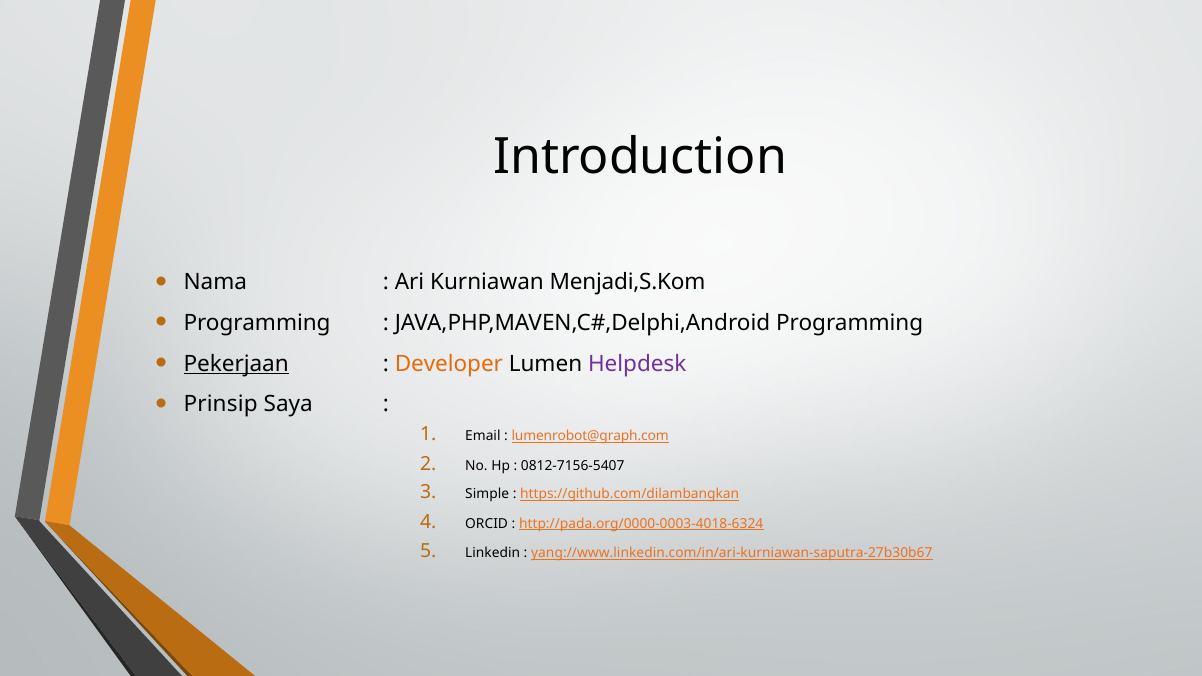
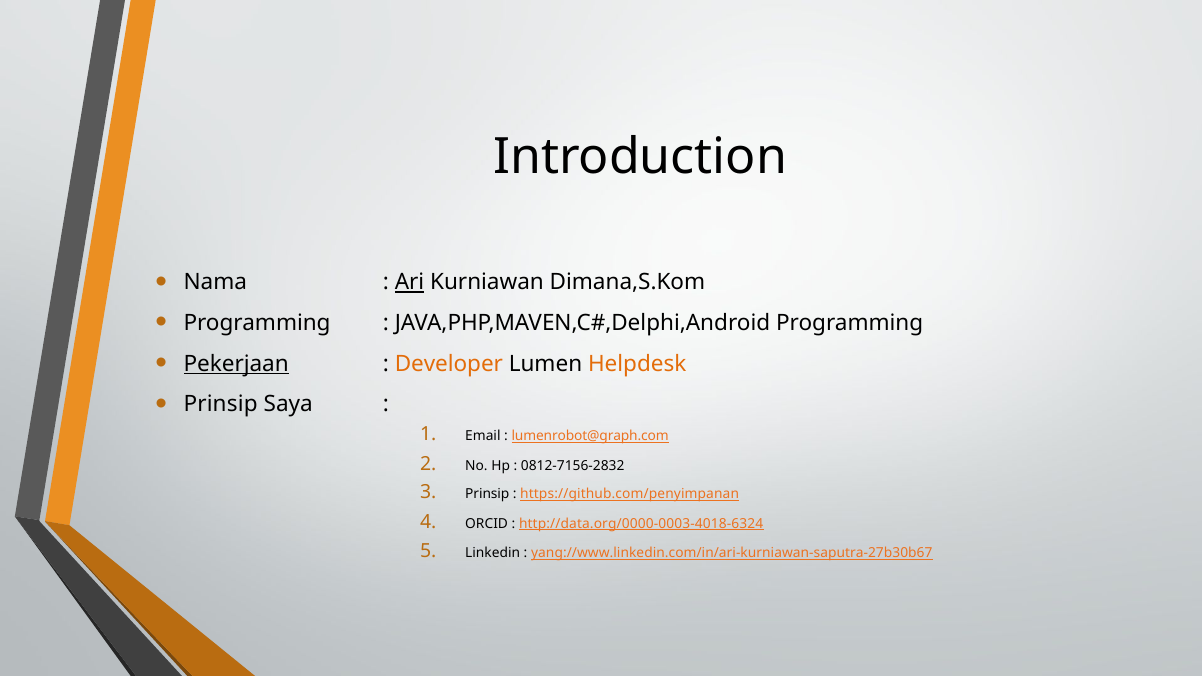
Ari underline: none -> present (410, 282)
Menjadi,S.Kom: Menjadi,S.Kom -> Dimana,S.Kom (627, 282)
Helpdesk colour: purple -> orange (637, 364)
0812-7156-5407: 0812-7156-5407 -> 0812-7156-2832 (573, 466)
Simple: Simple -> Prinsip (487, 494)
https://github.com/dilambangkan: https://github.com/dilambangkan -> https://github.com/penyimpanan (630, 494)
http://pada.org/0000-0003-4018-6324: http://pada.org/0000-0003-4018-6324 -> http://data.org/0000-0003-4018-6324 (641, 524)
